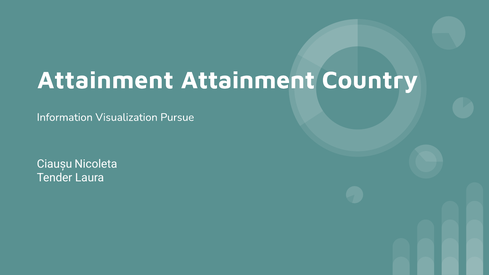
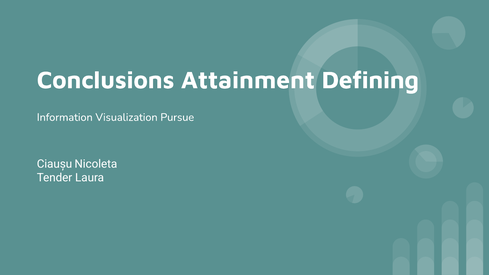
Attainment: Attainment -> Conclusions (106, 80)
Country: Country -> Defining (370, 80)
